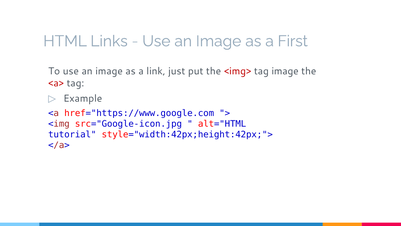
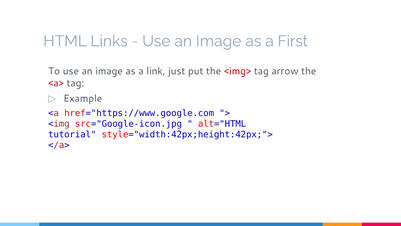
tag image: image -> arrow (285, 71)
